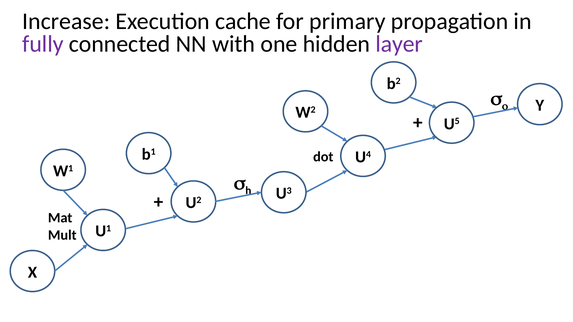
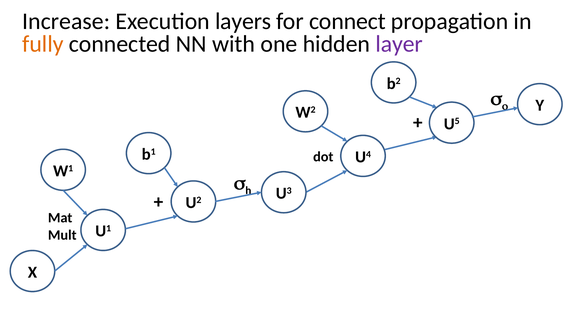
cache: cache -> layers (243, 21)
primary: primary -> connect (347, 21)
fully colour: purple -> orange (43, 44)
